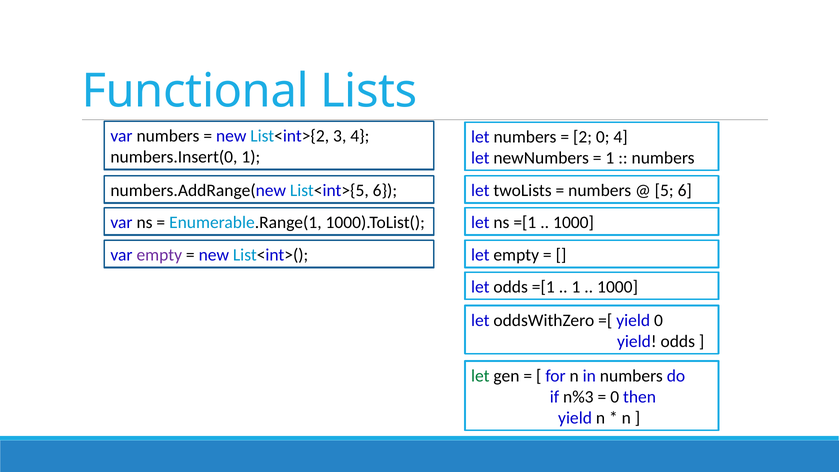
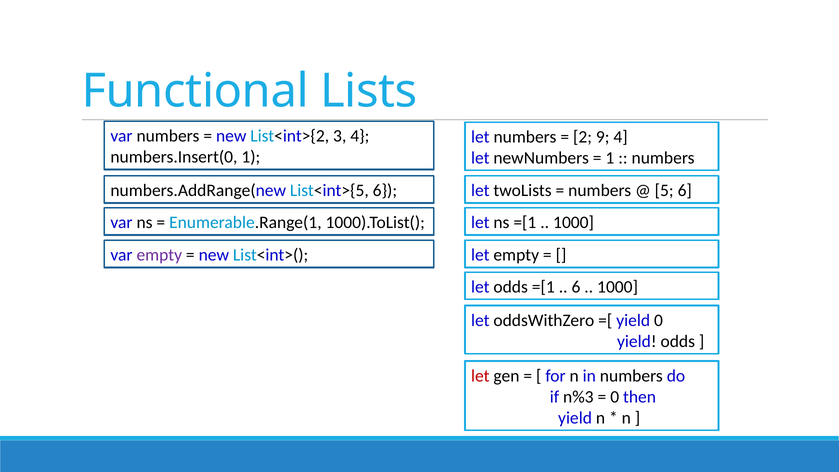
2 0: 0 -> 9 (603, 137)
1: 1 -> 6 (576, 287)
let colour: green -> red (480, 376)
